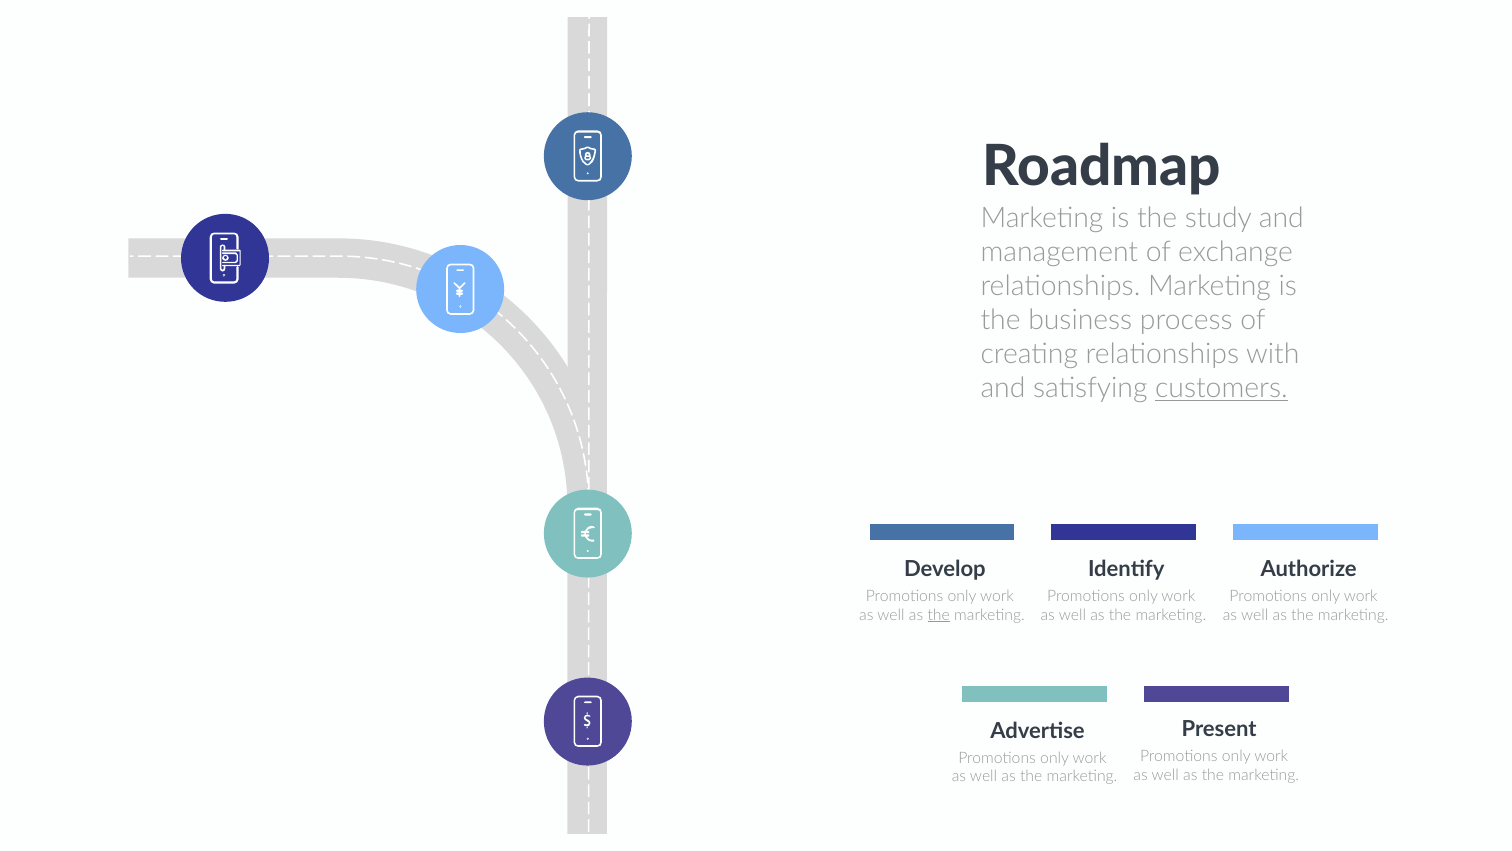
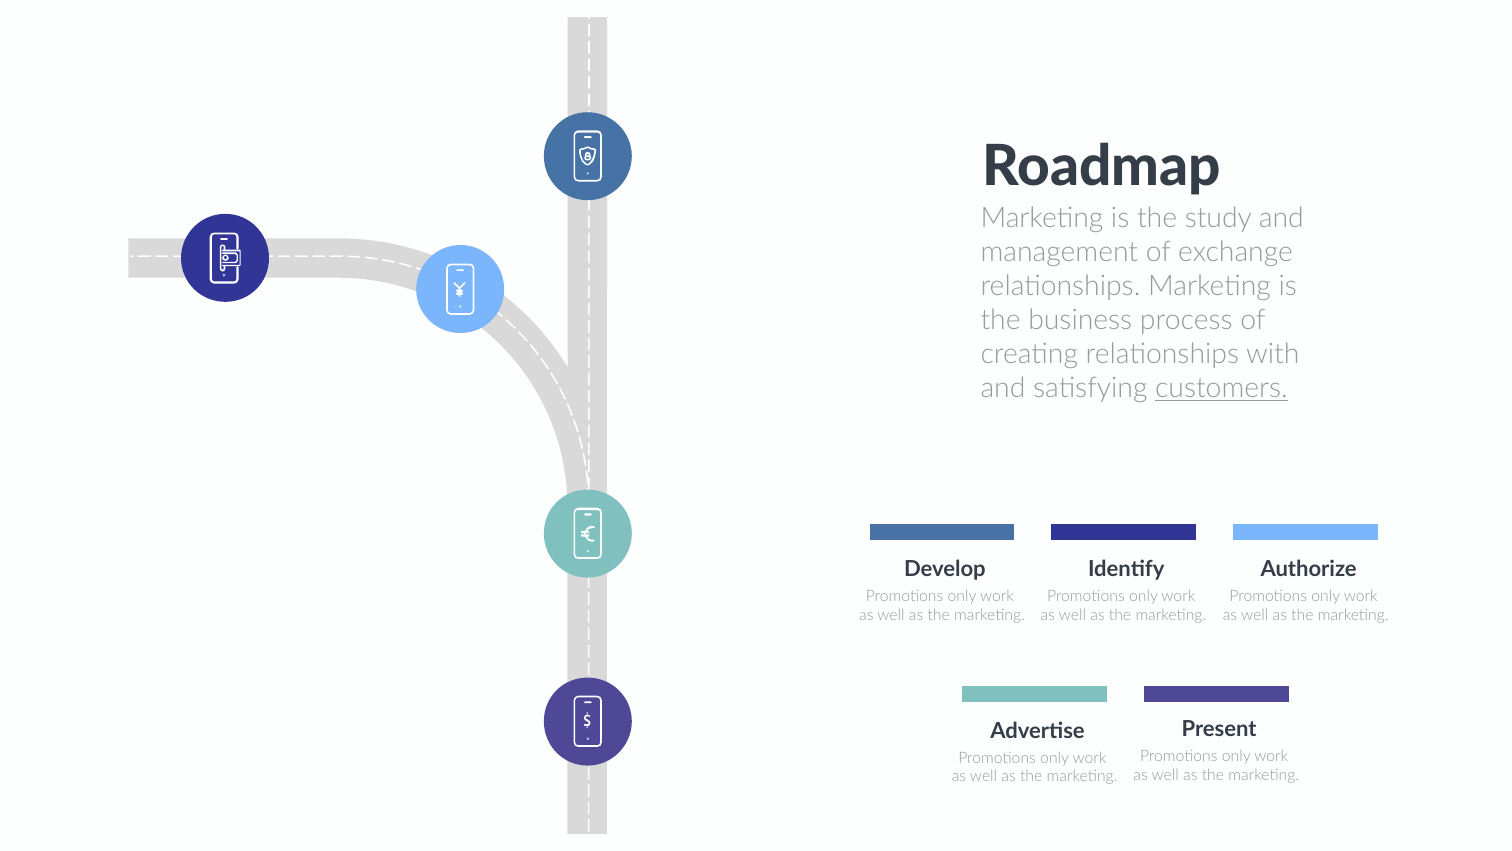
the underline: present -> none (939, 615)
